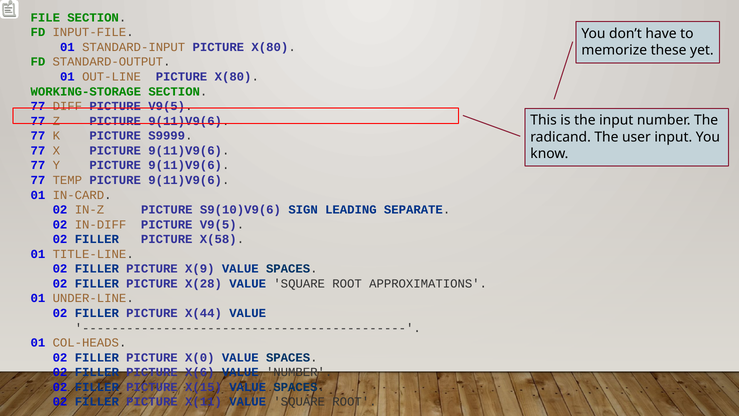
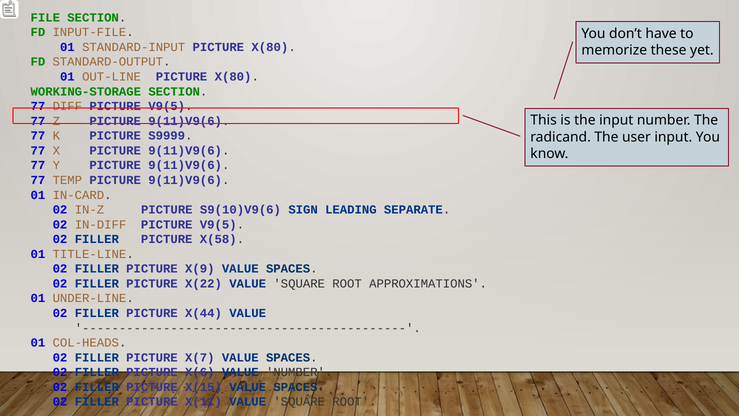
X(28: X(28 -> X(22 (204, 283)
X(0: X(0 -> X(7 (200, 357)
